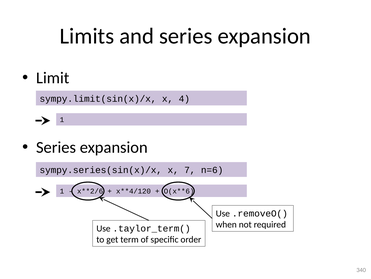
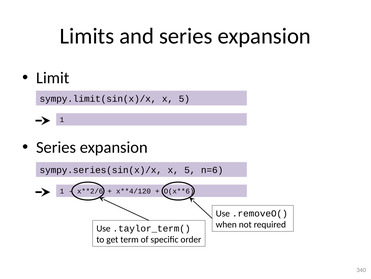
sympy.limit(sin(x)/x x 4: 4 -> 5 (184, 98)
sympy.series(sin(x)/x x 7: 7 -> 5 (190, 170)
